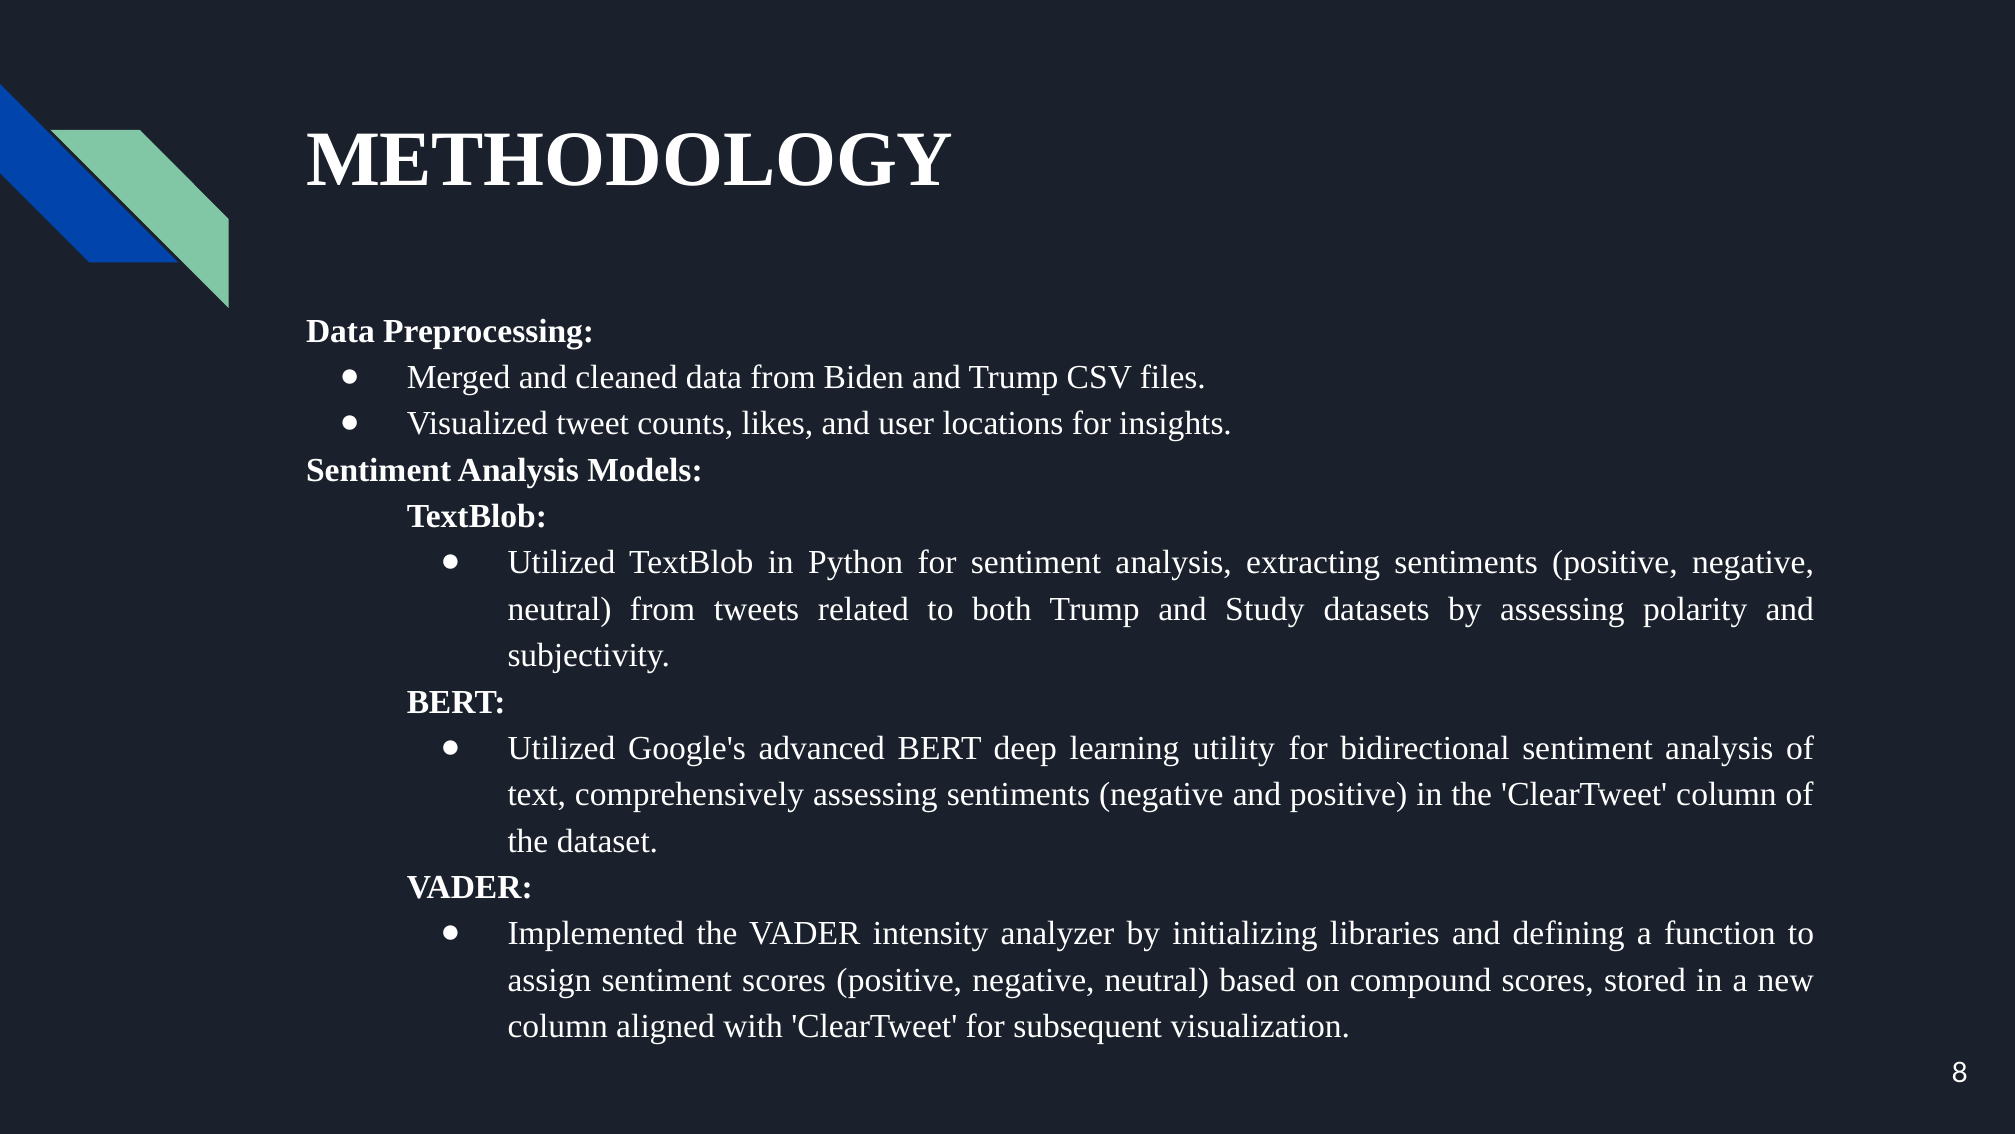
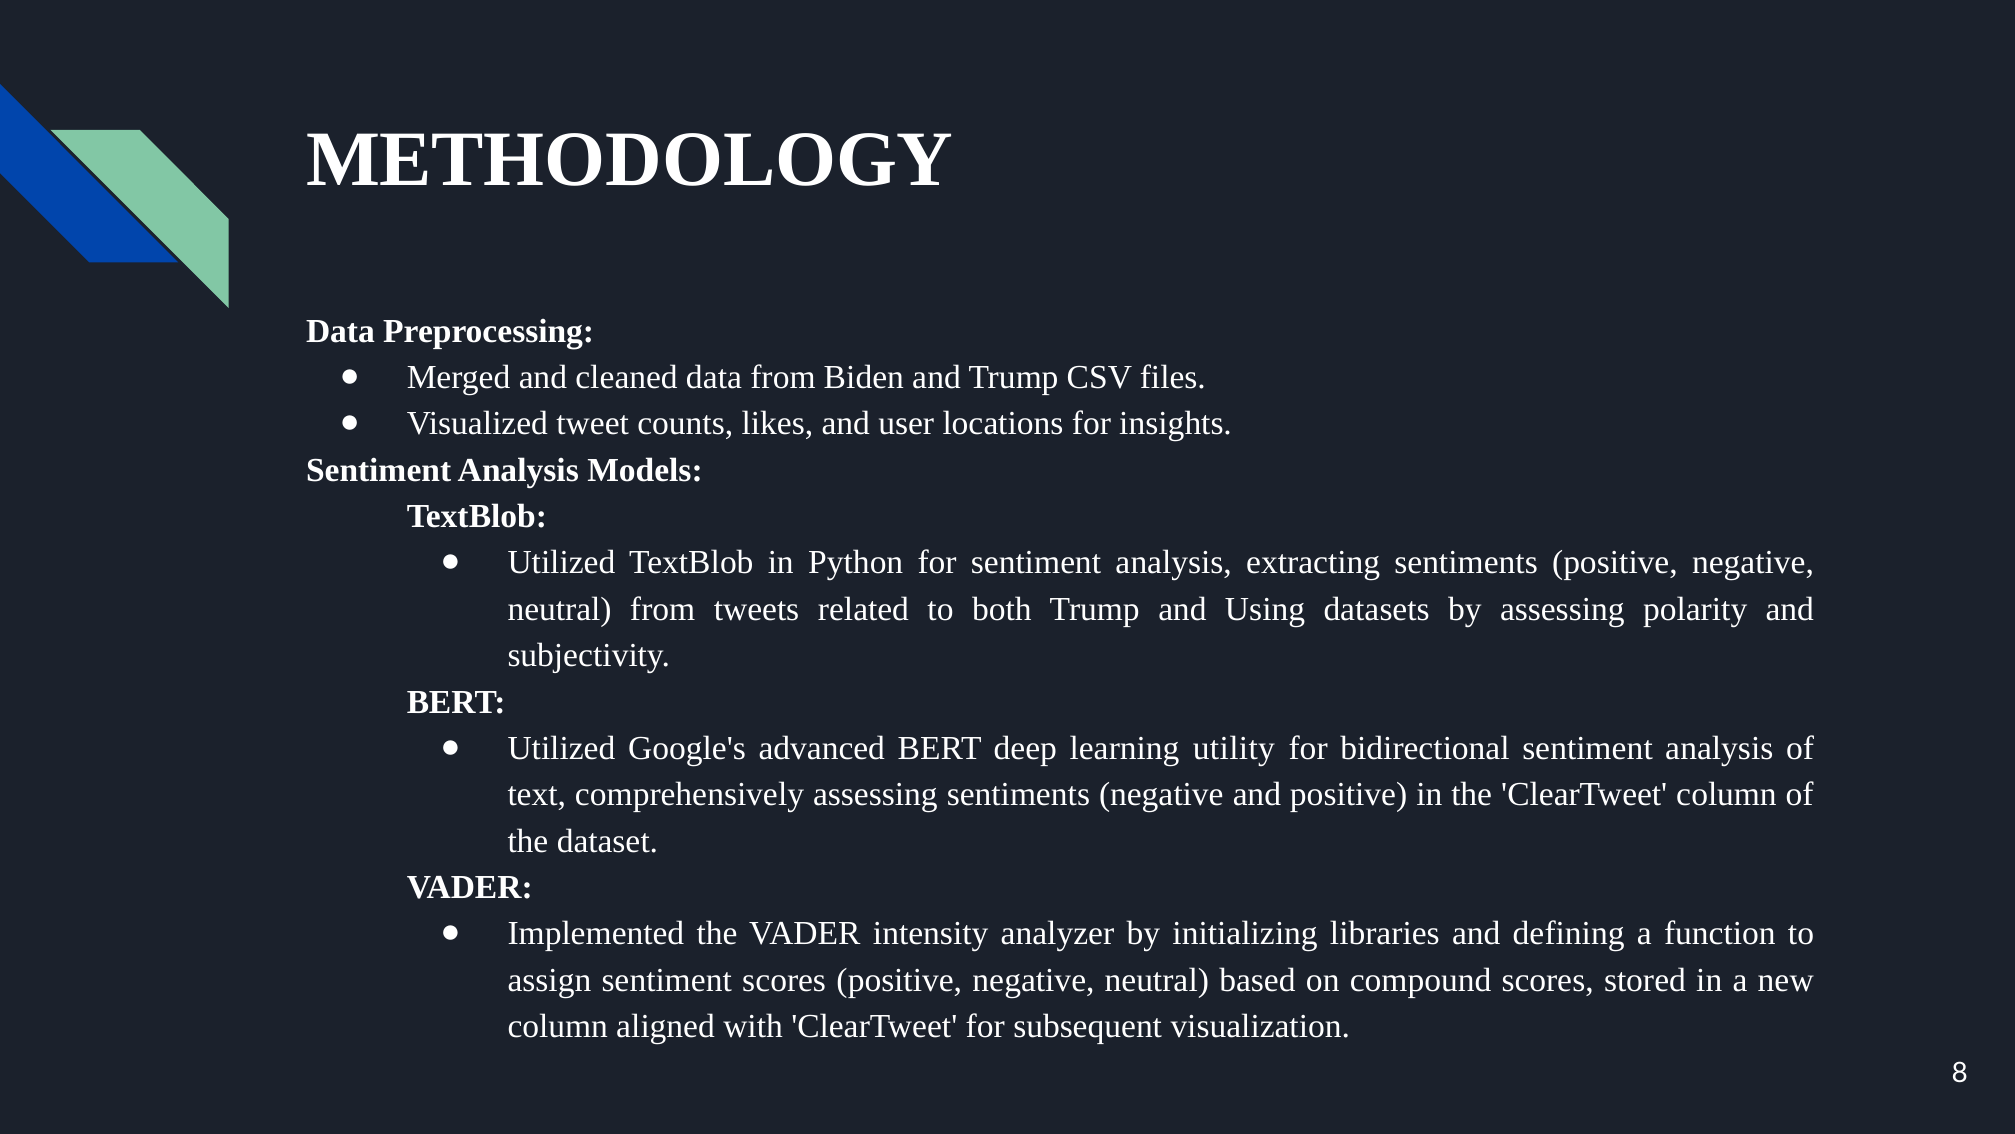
Study: Study -> Using (1265, 609)
